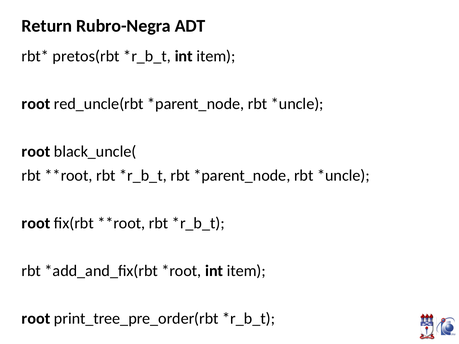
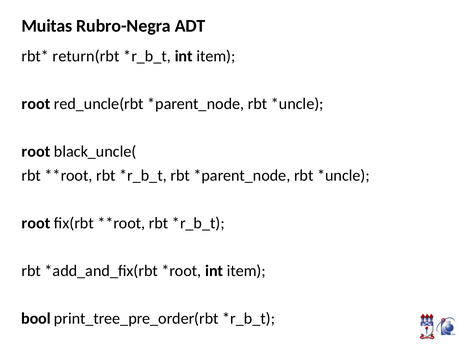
Return: Return -> Muitas (47, 26)
pretos(rbt: pretos(rbt -> return(rbt (86, 56)
root: root -> bool (36, 319)
